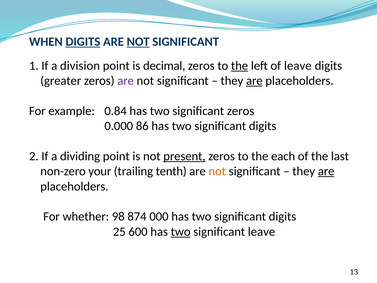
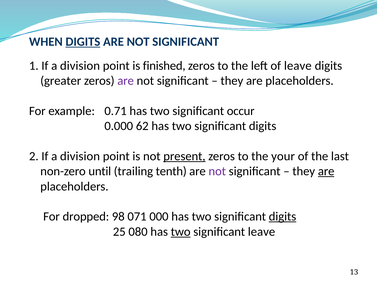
NOT underline: present -> none (138, 42)
decimal: decimal -> finished (164, 66)
the underline: present -> none (240, 66)
are underline: present -> none (254, 81)
0.84: 0.84 -> 0.71 (116, 111)
significant zeros: zeros -> occur (241, 111)
86: 86 -> 62 (142, 126)
2 If a dividing: dividing -> division (80, 156)
each: each -> your (283, 156)
your: your -> until (100, 171)
not colour: orange -> purple (217, 171)
whether: whether -> dropped (86, 216)
874: 874 -> 071 (137, 216)
digits underline: none -> present (282, 216)
600: 600 -> 080 (138, 231)
